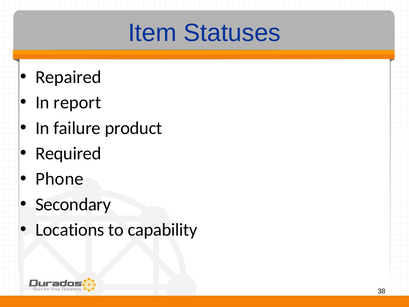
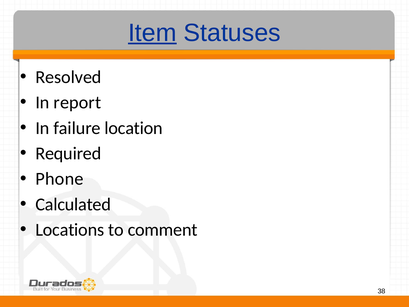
Item underline: none -> present (152, 33)
Repaired: Repaired -> Resolved (68, 77)
product: product -> location (134, 128)
Secondary: Secondary -> Calculated (73, 204)
capability: capability -> comment (163, 230)
